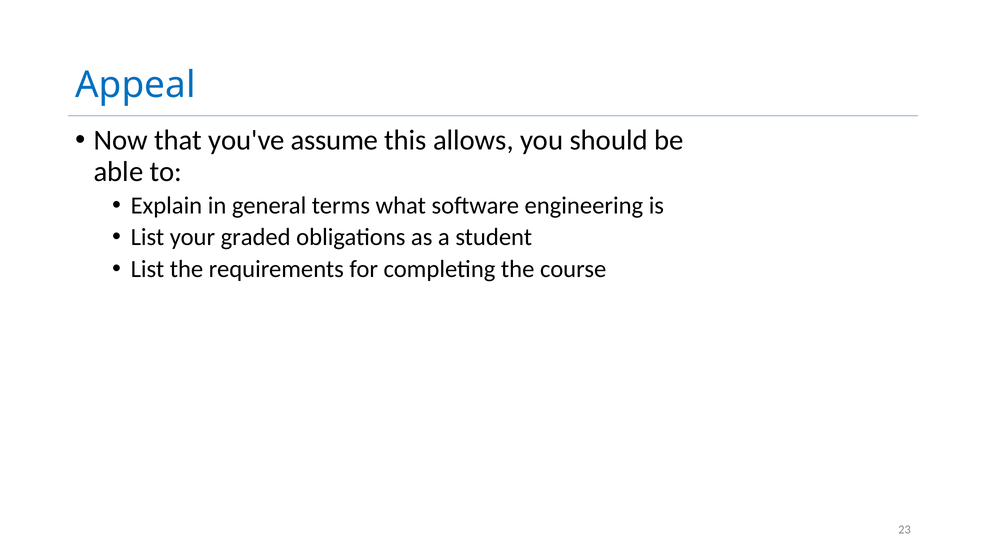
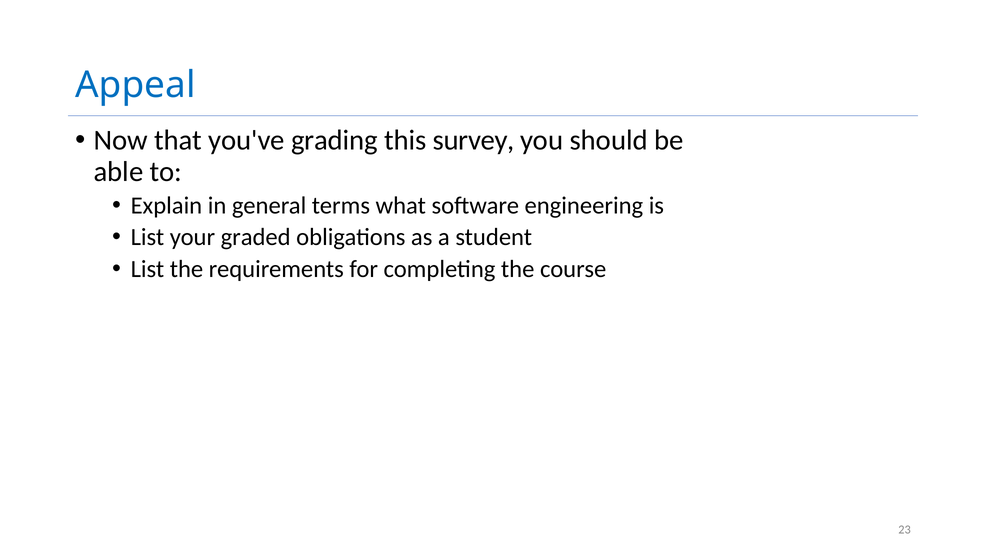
assume: assume -> grading (334, 140)
allows: allows -> survey (474, 140)
